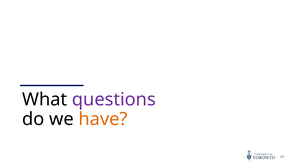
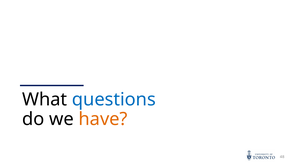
questions colour: purple -> blue (114, 100)
